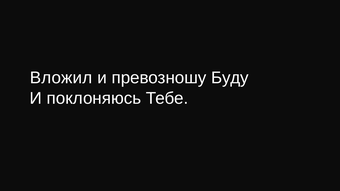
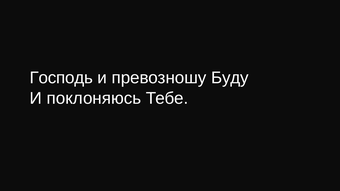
Вложил: Вложил -> Господь (61, 78)
